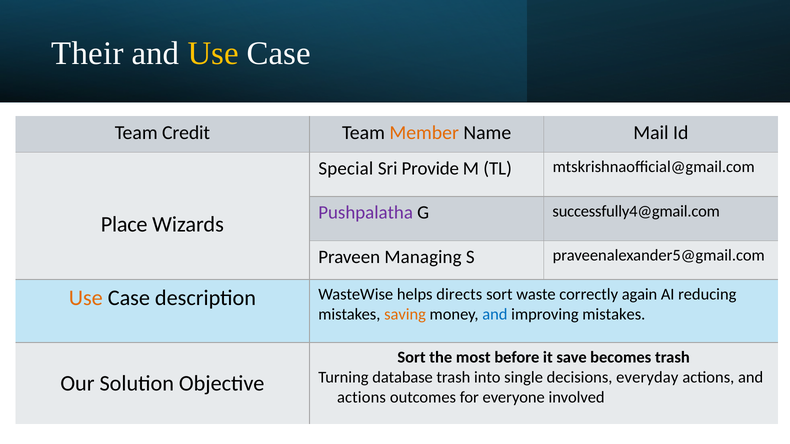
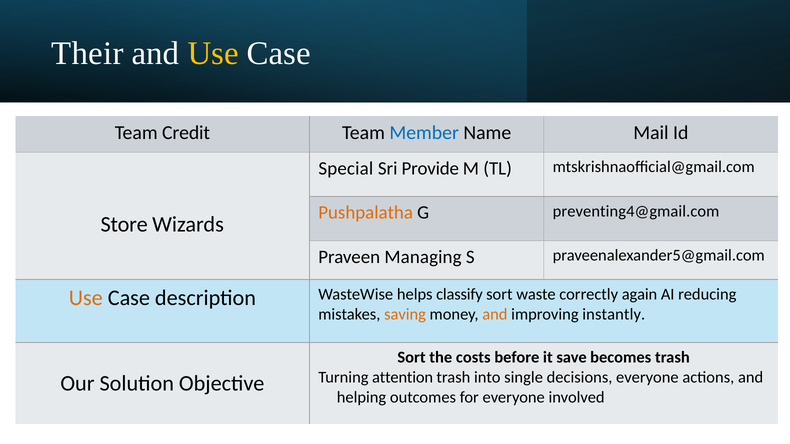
Member colour: orange -> blue (424, 133)
Pushpalatha colour: purple -> orange (366, 213)
successfully4@gmail.com: successfully4@gmail.com -> preventing4@gmail.com (636, 211)
Place: Place -> Store (124, 225)
directs: directs -> classify (459, 294)
and colour: blue -> orange (495, 315)
improving mistakes: mistakes -> instantly (614, 315)
most: most -> costs (473, 357)
database: database -> attention (403, 378)
decisions everyday: everyday -> everyone (647, 378)
actions: actions -> helping (362, 398)
